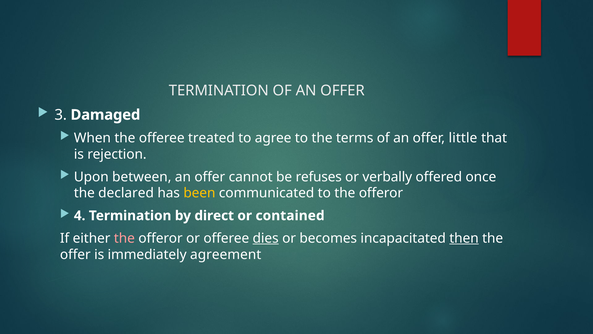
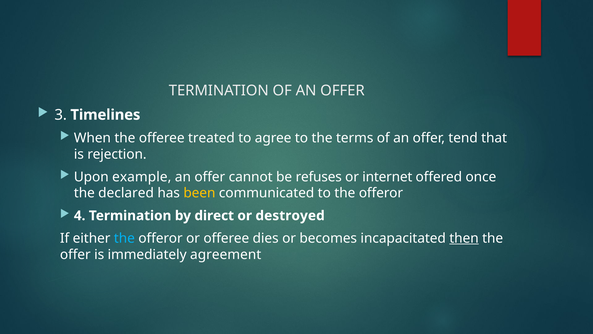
Damaged: Damaged -> Timelines (105, 115)
little: little -> tend (463, 138)
between: between -> example (142, 177)
verbally: verbally -> internet (387, 177)
contained: contained -> destroyed (290, 215)
the colour: pink -> light blue (124, 238)
dies underline: present -> none (266, 238)
